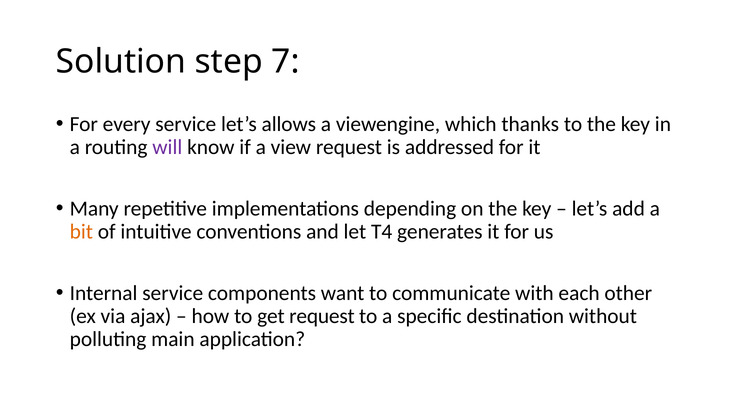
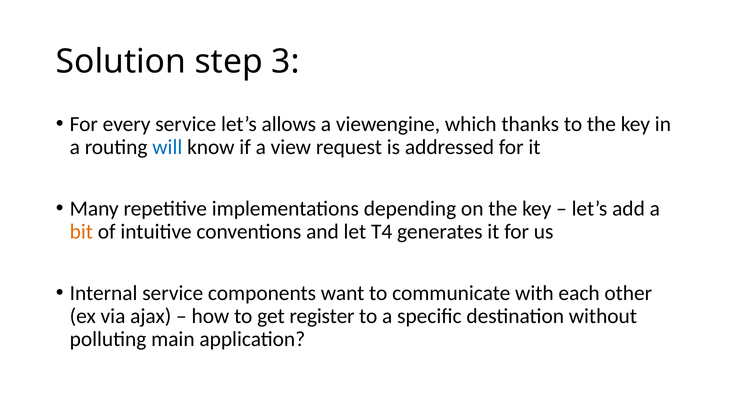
7: 7 -> 3 (286, 62)
will colour: purple -> blue (167, 147)
get request: request -> register (322, 316)
